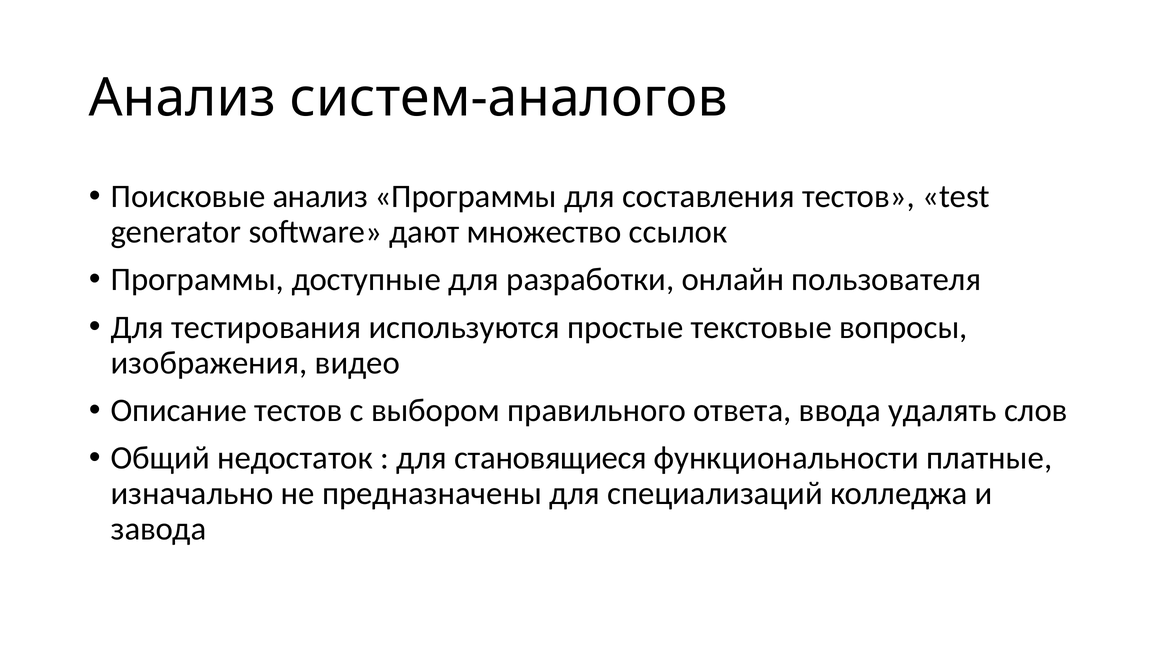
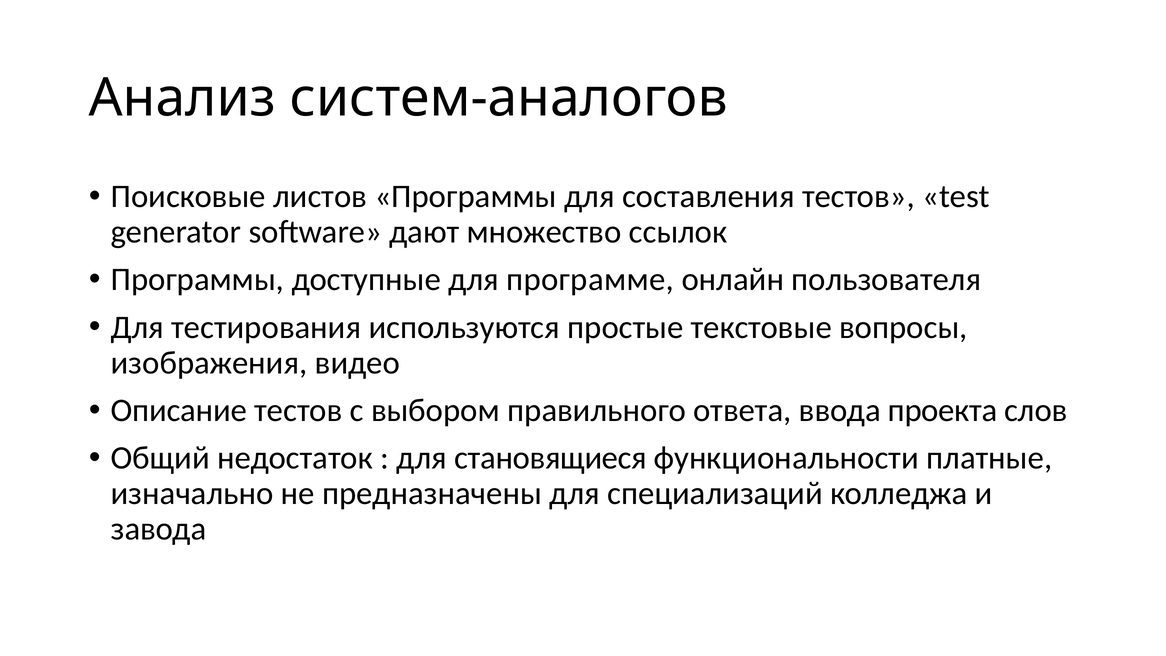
Поисковые анализ: анализ -> листов (320, 197)
разработки: разработки -> программе (590, 280)
удалять: удалять -> проекта (943, 410)
